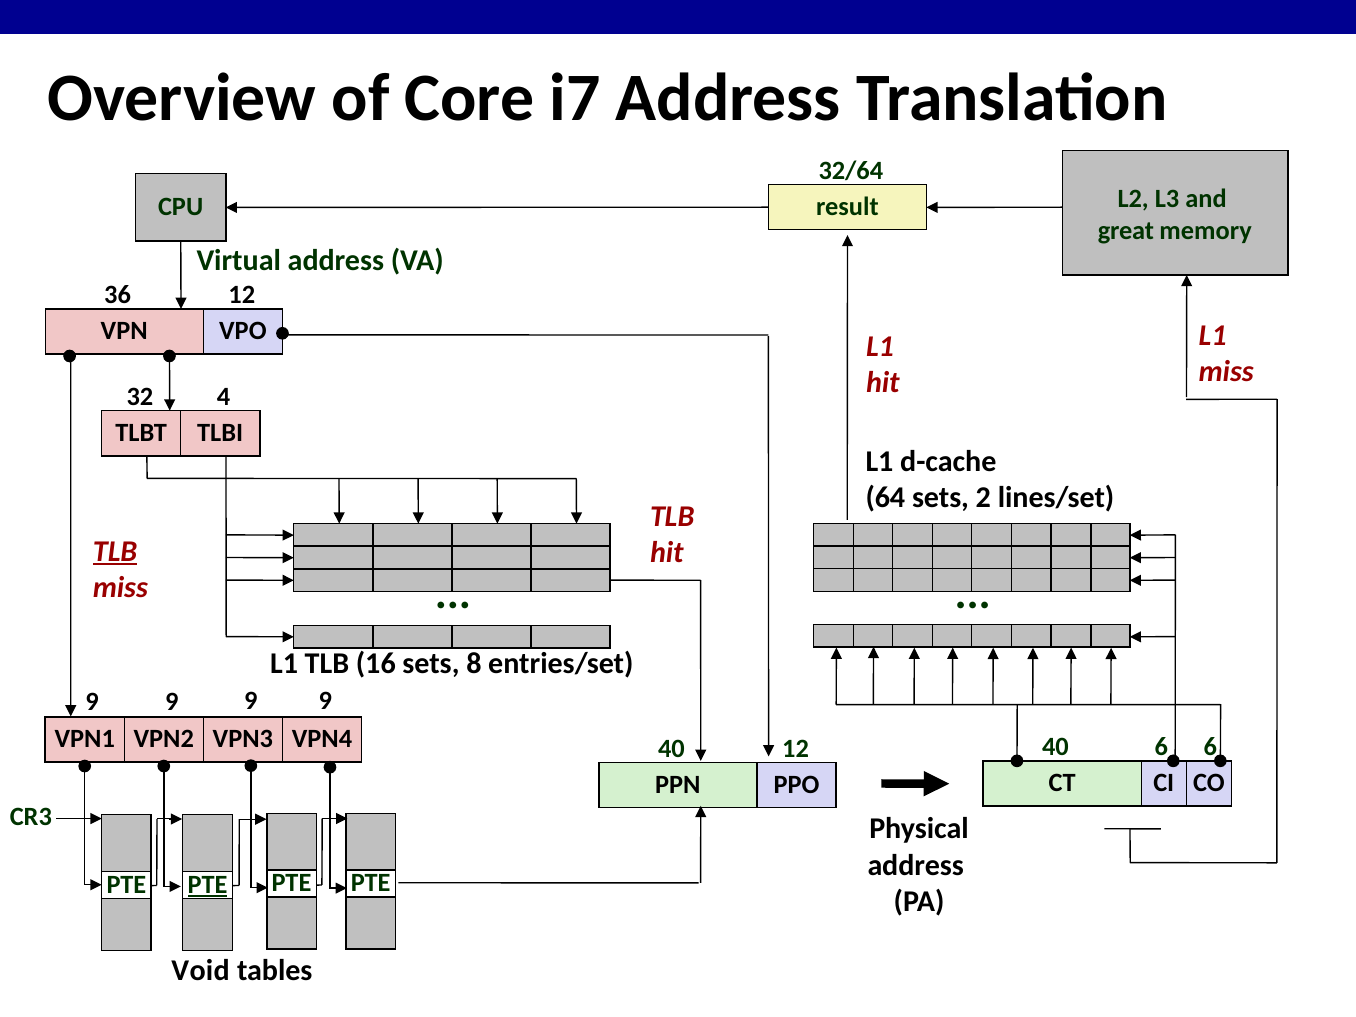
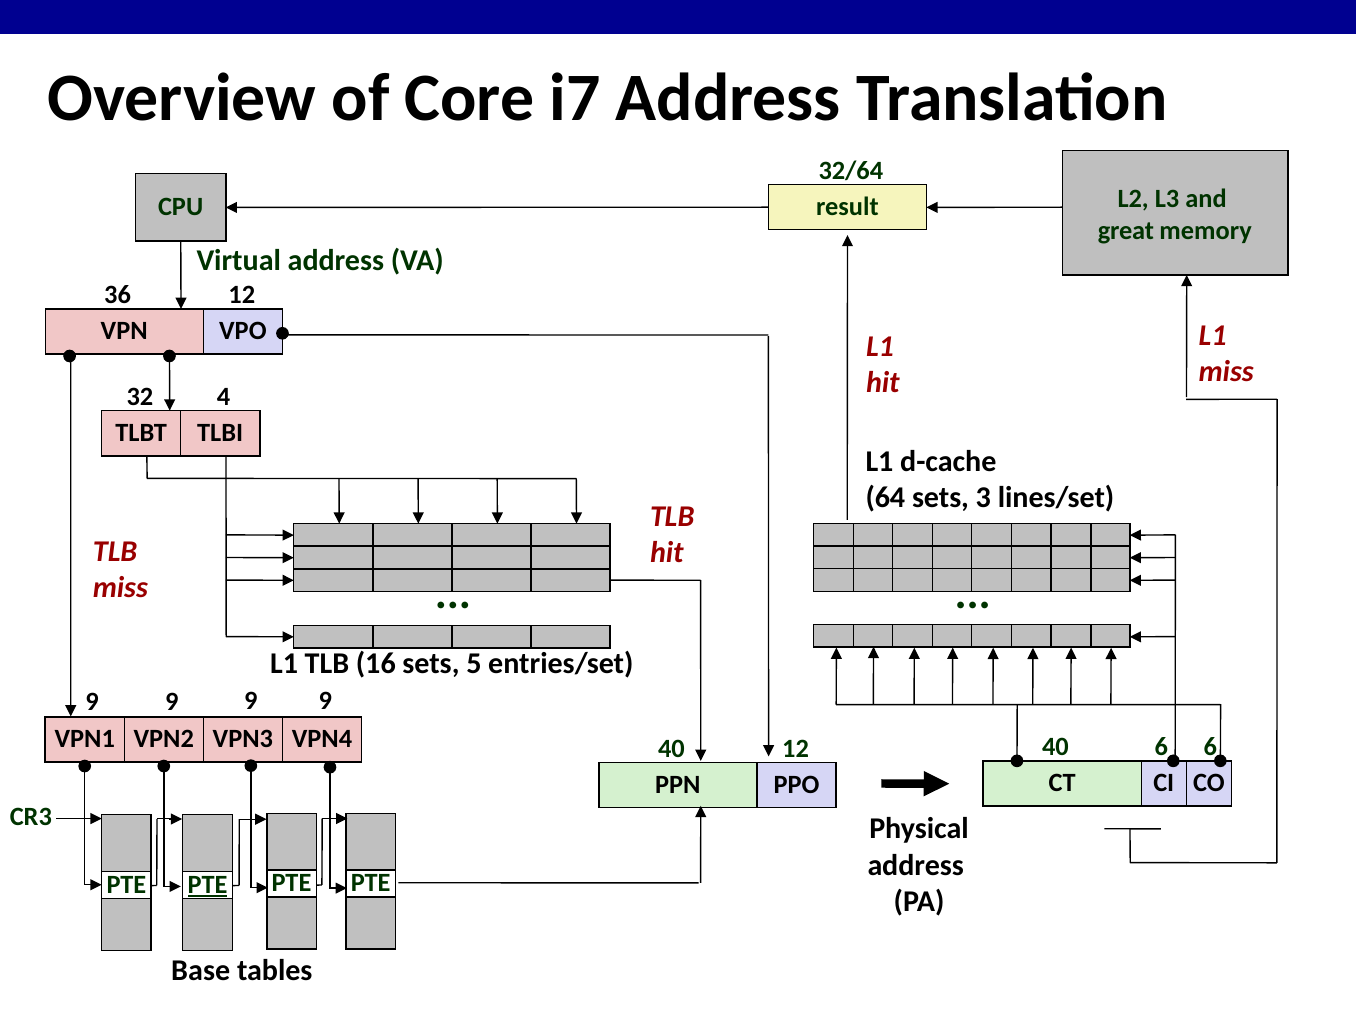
2: 2 -> 3 (983, 498)
TLB underline: present -> none (115, 551)
8: 8 -> 5 (474, 664)
Void: Void -> Base (201, 970)
